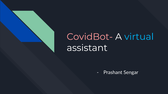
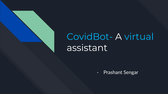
CovidBot- colour: pink -> light blue (90, 37)
